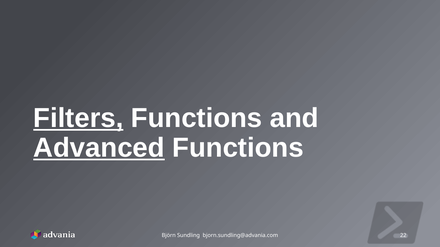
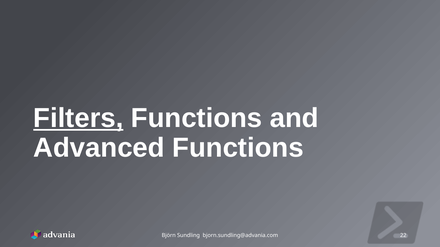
Advanced underline: present -> none (99, 148)
